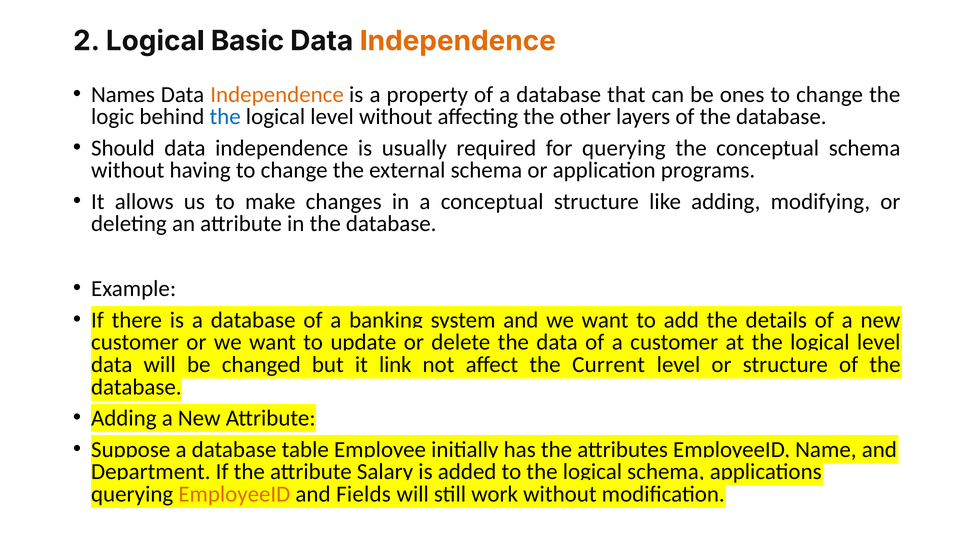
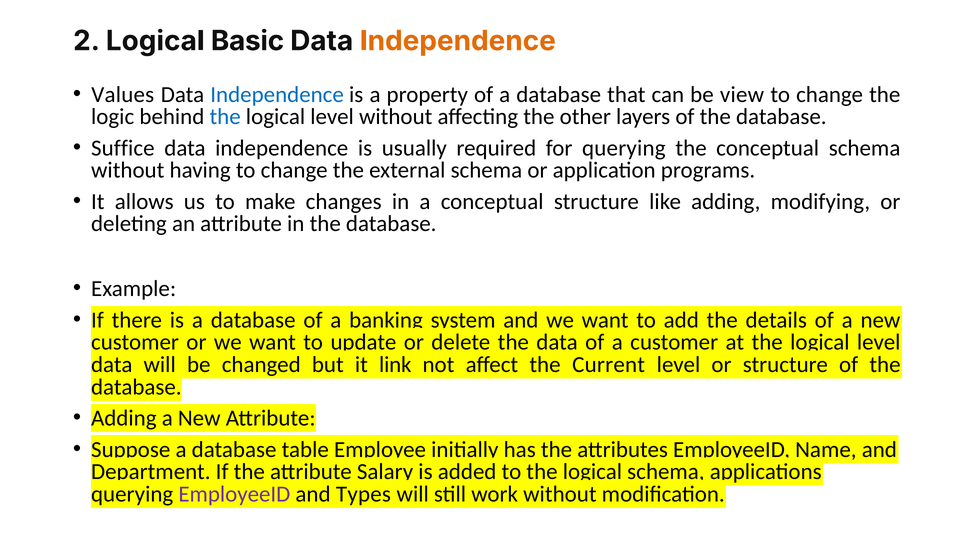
Names: Names -> Values (123, 95)
Independence colour: orange -> blue (277, 95)
ones: ones -> view (742, 95)
Should: Should -> Suffice (123, 148)
EmployeeID colour: orange -> purple (234, 495)
Fields: Fields -> Types (363, 495)
